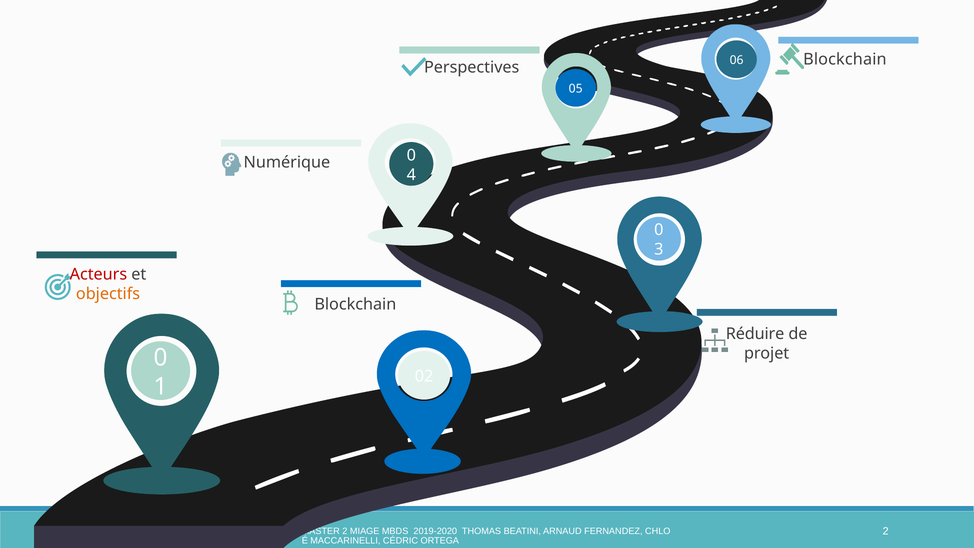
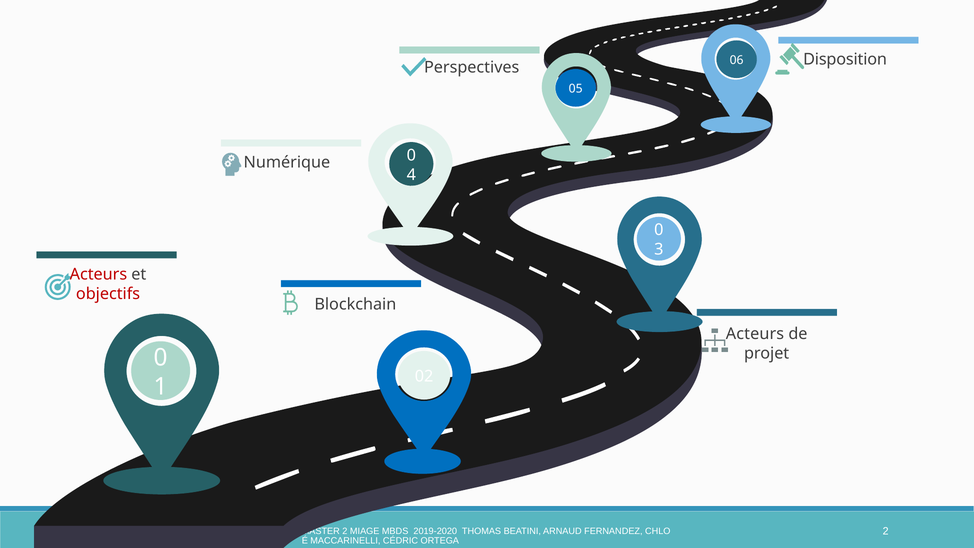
Perspectives Blockchain: Blockchain -> Disposition (845, 59)
objectifs colour: orange -> red (108, 294)
Réduire: Réduire -> Acteurs (755, 334)
